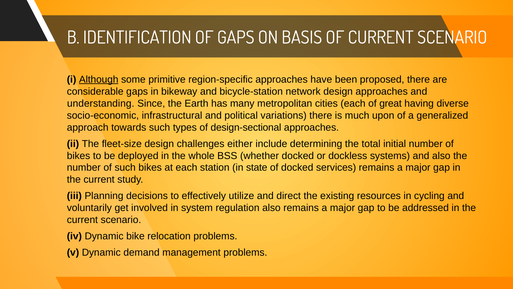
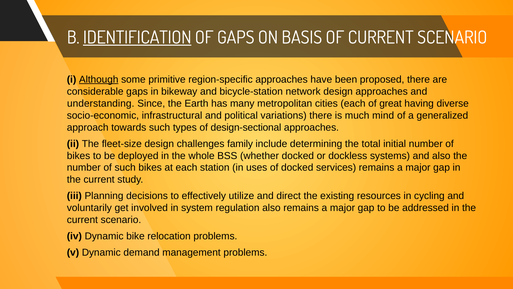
IDENTIFICATION underline: none -> present (137, 38)
upon: upon -> mind (383, 115)
either: either -> family (240, 143)
state: state -> uses (257, 167)
